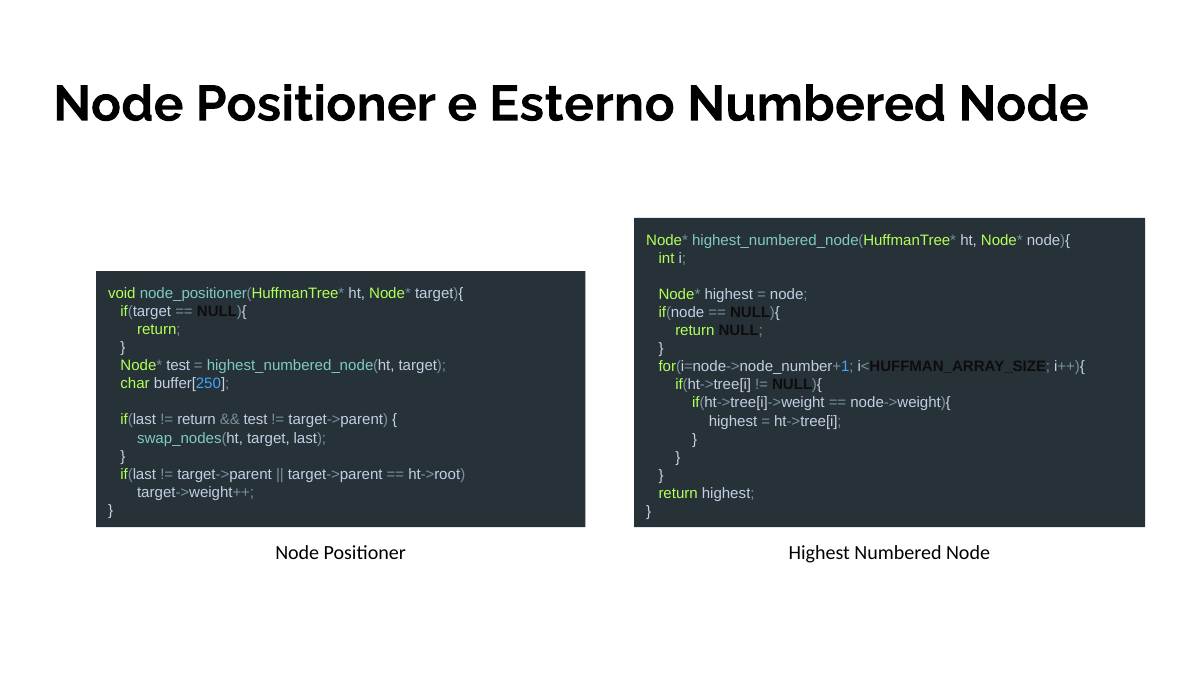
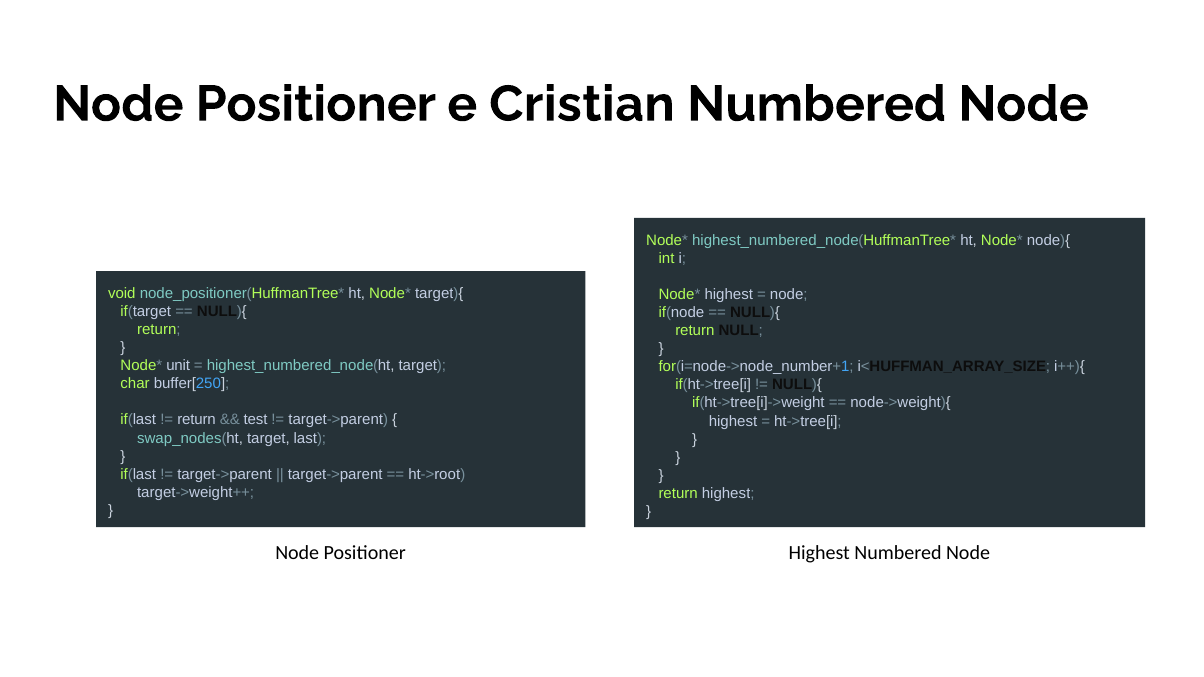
Esterno: Esterno -> Cristian (582, 104)
test: test -> unit (178, 366)
